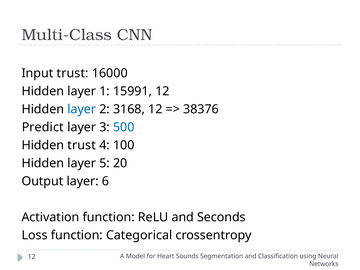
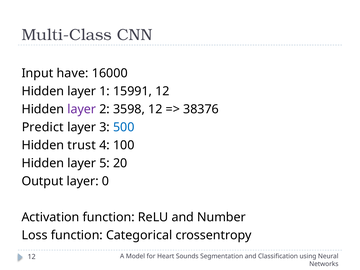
Input trust: trust -> have (73, 73)
layer colour: blue -> purple (82, 109)
3168: 3168 -> 3598 (129, 109)
6: 6 -> 0 (106, 181)
Seconds: Seconds -> Number (221, 217)
